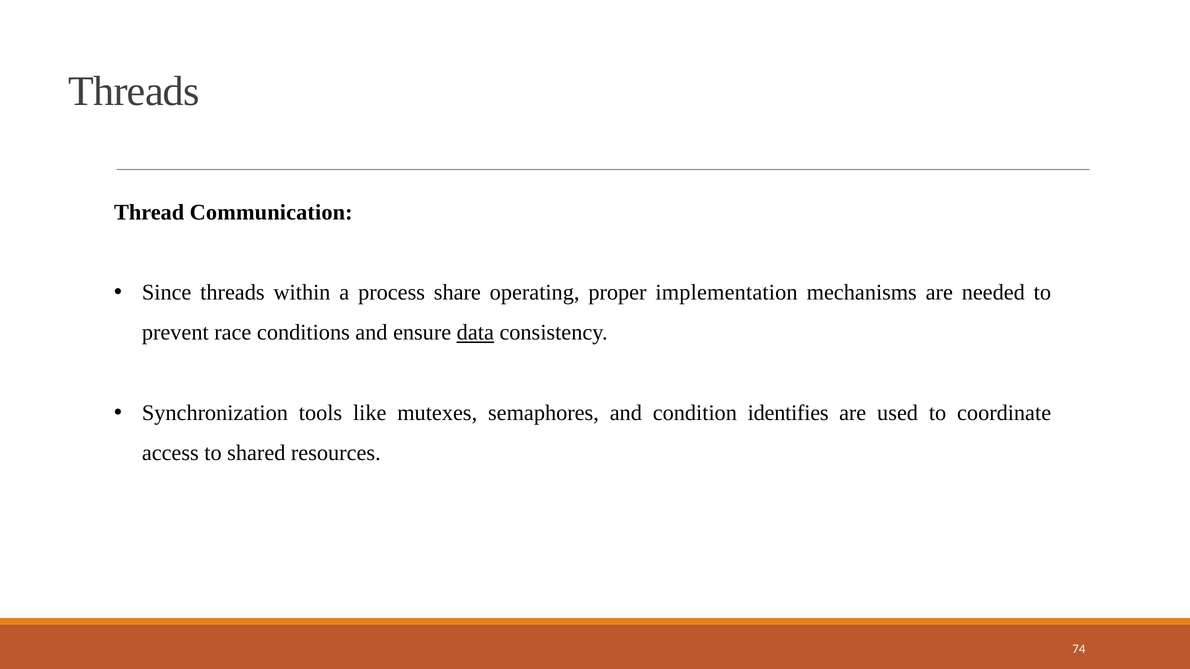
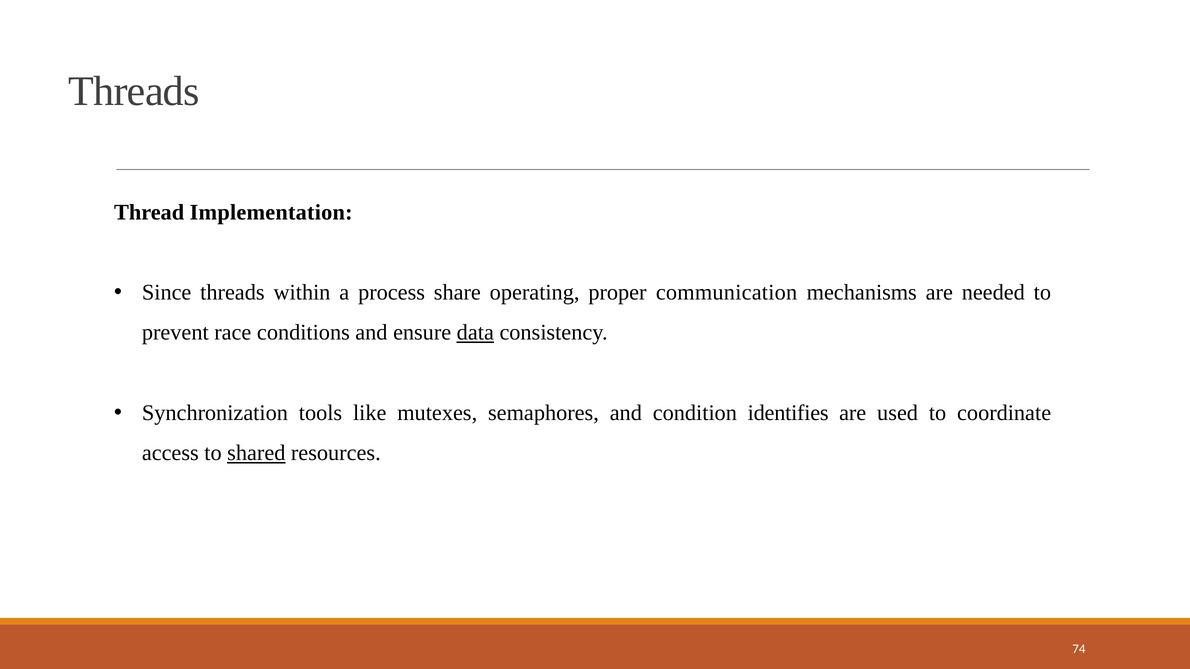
Communication: Communication -> Implementation (271, 212)
implementation: implementation -> communication (727, 293)
shared underline: none -> present (256, 453)
